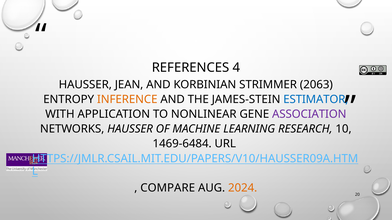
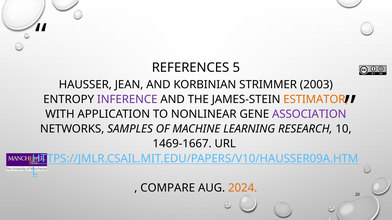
4: 4 -> 5 (236, 68)
2063: 2063 -> 2003 (316, 85)
INFERENCE colour: orange -> purple (127, 100)
ESTIMATOR colour: blue -> orange (316, 100)
NETWORKS HAUSSER: HAUSSER -> SAMPLES (130, 129)
1469-6484: 1469-6484 -> 1469-1667 (182, 144)
